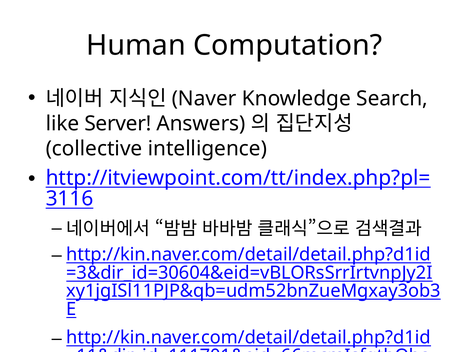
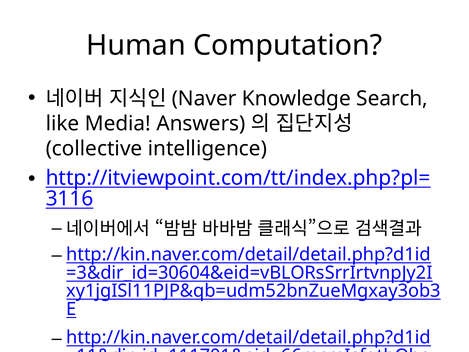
Server: Server -> Media (118, 123)
